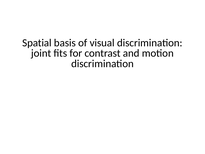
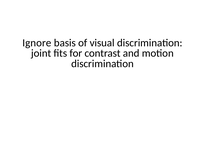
Spatial: Spatial -> Ignore (37, 43)
